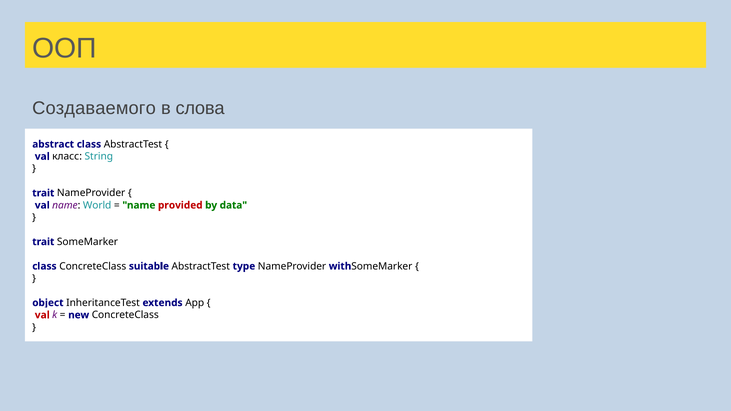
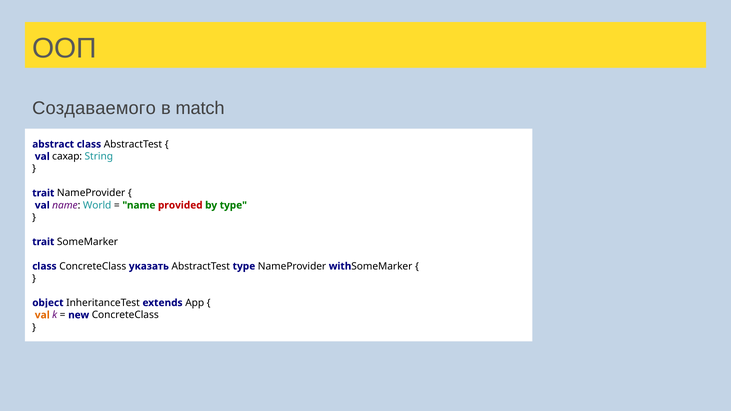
слова: слова -> match (200, 108)
класс: класс -> сахар (67, 156)
by data: data -> type (233, 205)
suitable: suitable -> указать (149, 266)
val colour: red -> orange (42, 315)
